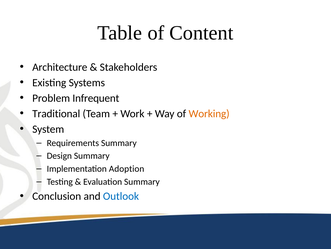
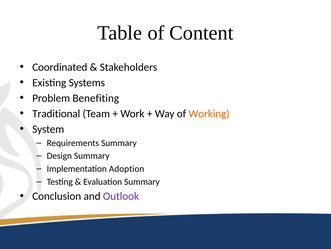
Architecture: Architecture -> Coordinated (60, 67)
Infrequent: Infrequent -> Benefiting (96, 98)
Outlook colour: blue -> purple (121, 196)
